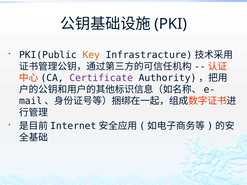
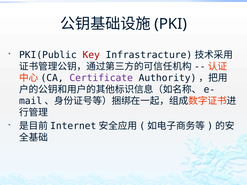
Key colour: orange -> red (91, 55)
